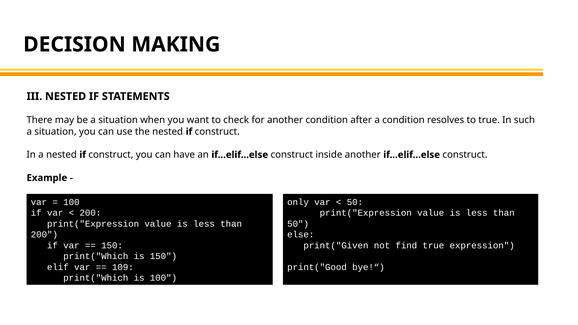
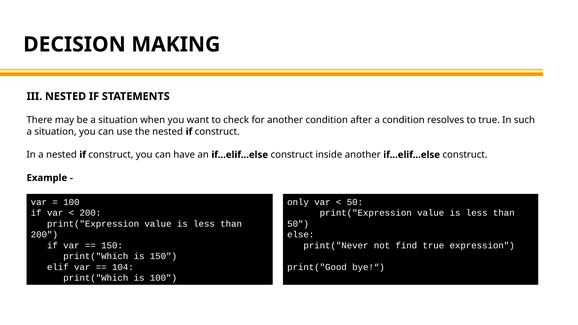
print("Given: print("Given -> print("Never (336, 246)
109: 109 -> 104 (123, 267)
